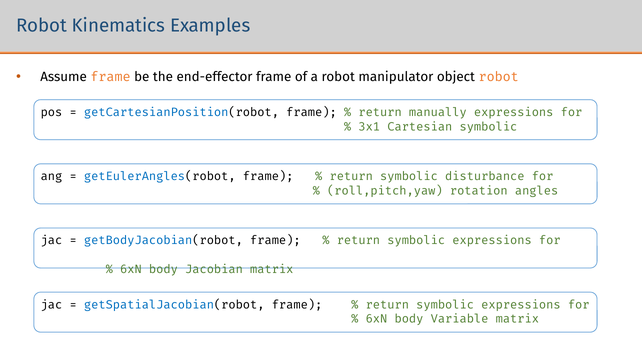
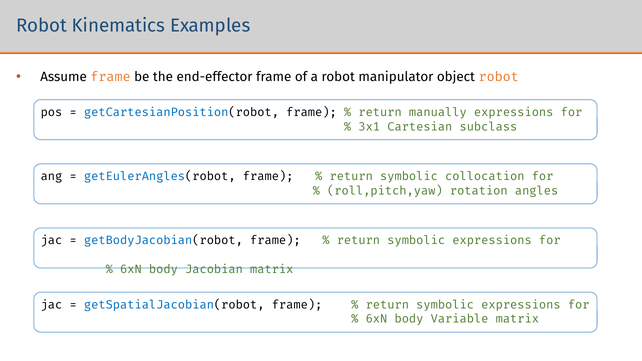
Cartesian symbolic: symbolic -> subclass (488, 127)
disturbance: disturbance -> collocation (485, 176)
